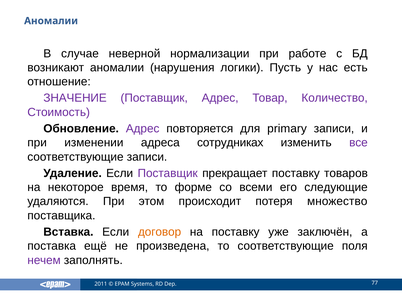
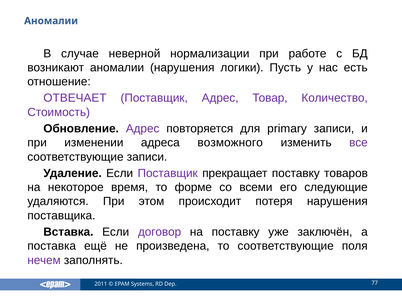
ЗНАЧЕНИЕ: ЗНАЧЕНИЕ -> ОТВЕЧАЕТ (75, 98)
сотрудниках: сотрудниках -> возможного (230, 142)
потеря множество: множество -> нарушения (337, 201)
договор colour: orange -> purple (160, 232)
